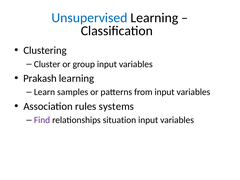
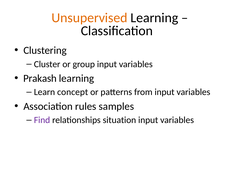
Unsupervised colour: blue -> orange (90, 18)
samples: samples -> concept (73, 92)
systems: systems -> samples (116, 106)
